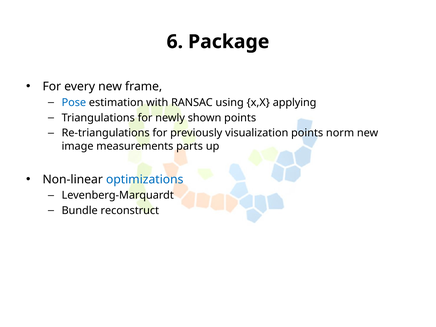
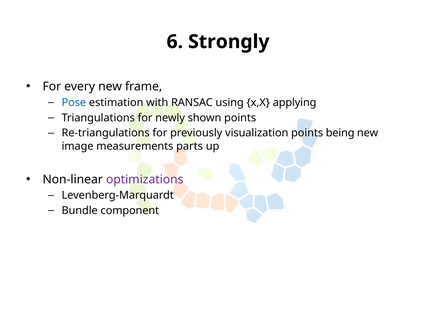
Package: Package -> Strongly (229, 42)
norm: norm -> being (340, 133)
optimizations colour: blue -> purple (145, 179)
reconstruct: reconstruct -> component (130, 211)
